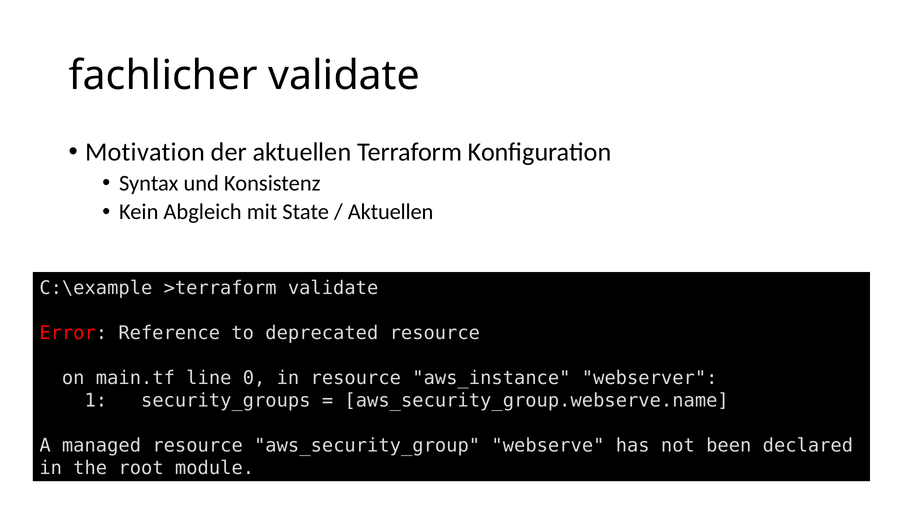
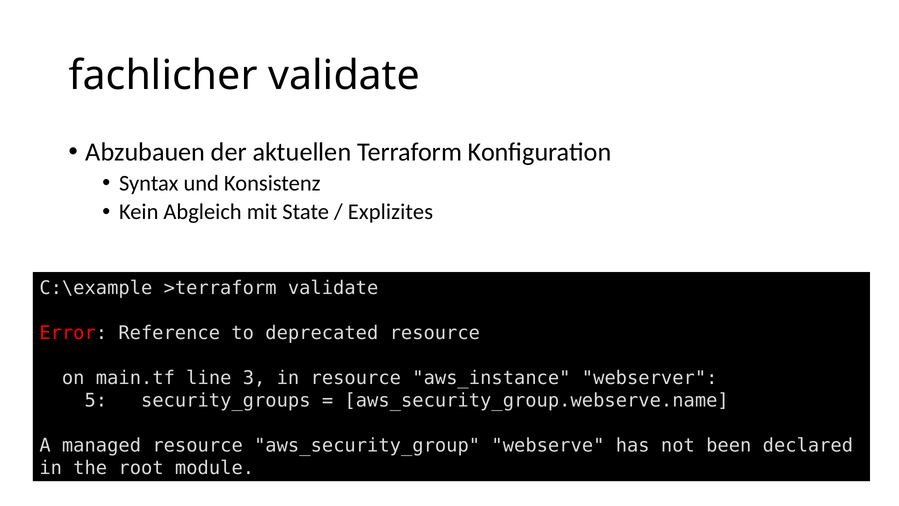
Motivation: Motivation -> Abzubauen (145, 152)
Aktuellen: Aktuellen -> Explizites (390, 212)
0: 0 -> 3 (254, 378)
1: 1 -> 5 (96, 400)
